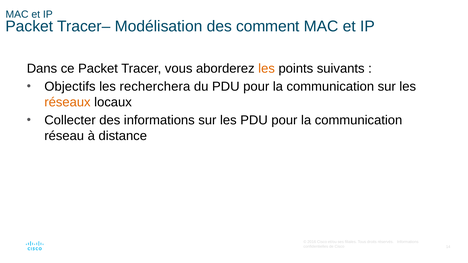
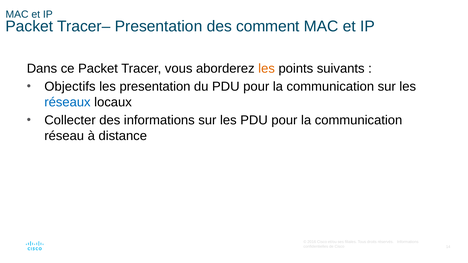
Tracer– Modélisation: Modélisation -> Presentation (159, 27)
les recherchera: recherchera -> presentation (155, 87)
réseaux colour: orange -> blue (67, 102)
